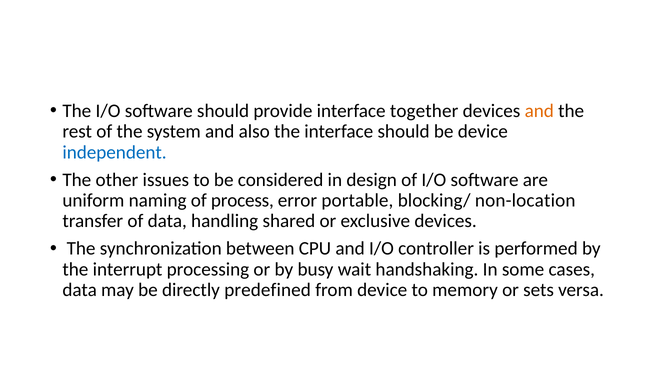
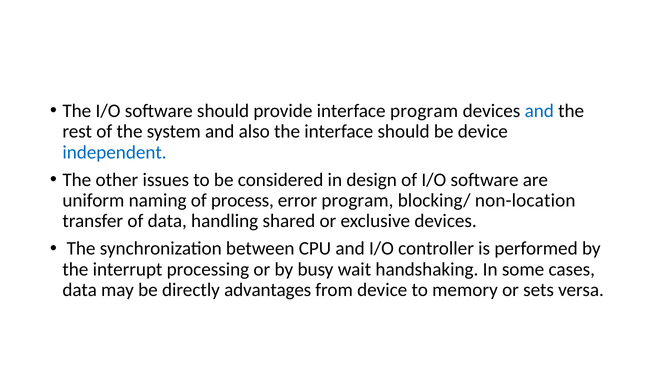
interface together: together -> program (424, 111)
and colour: orange -> blue (539, 111)
error portable: portable -> program (357, 201)
predefined: predefined -> advantages (268, 290)
